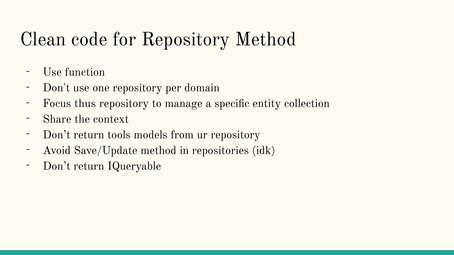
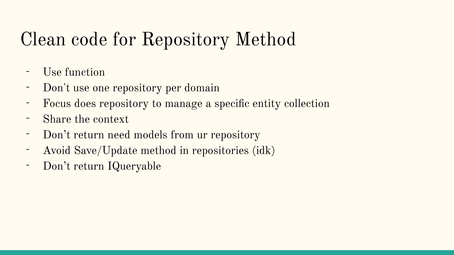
thus: thus -> does (85, 104)
tools: tools -> need (119, 135)
